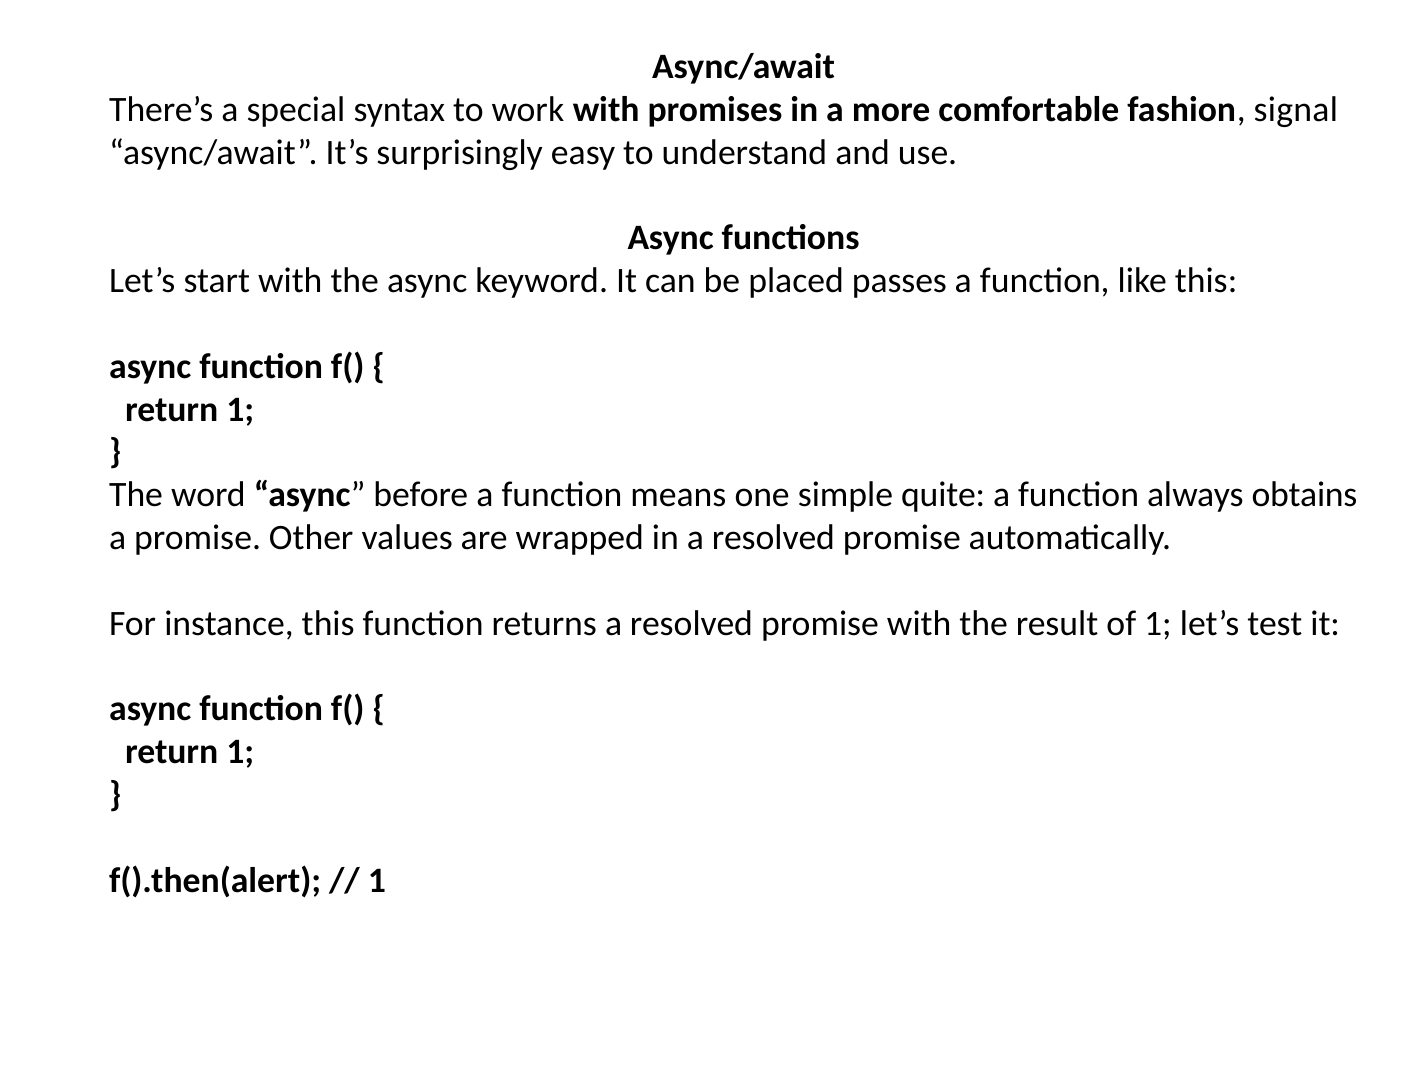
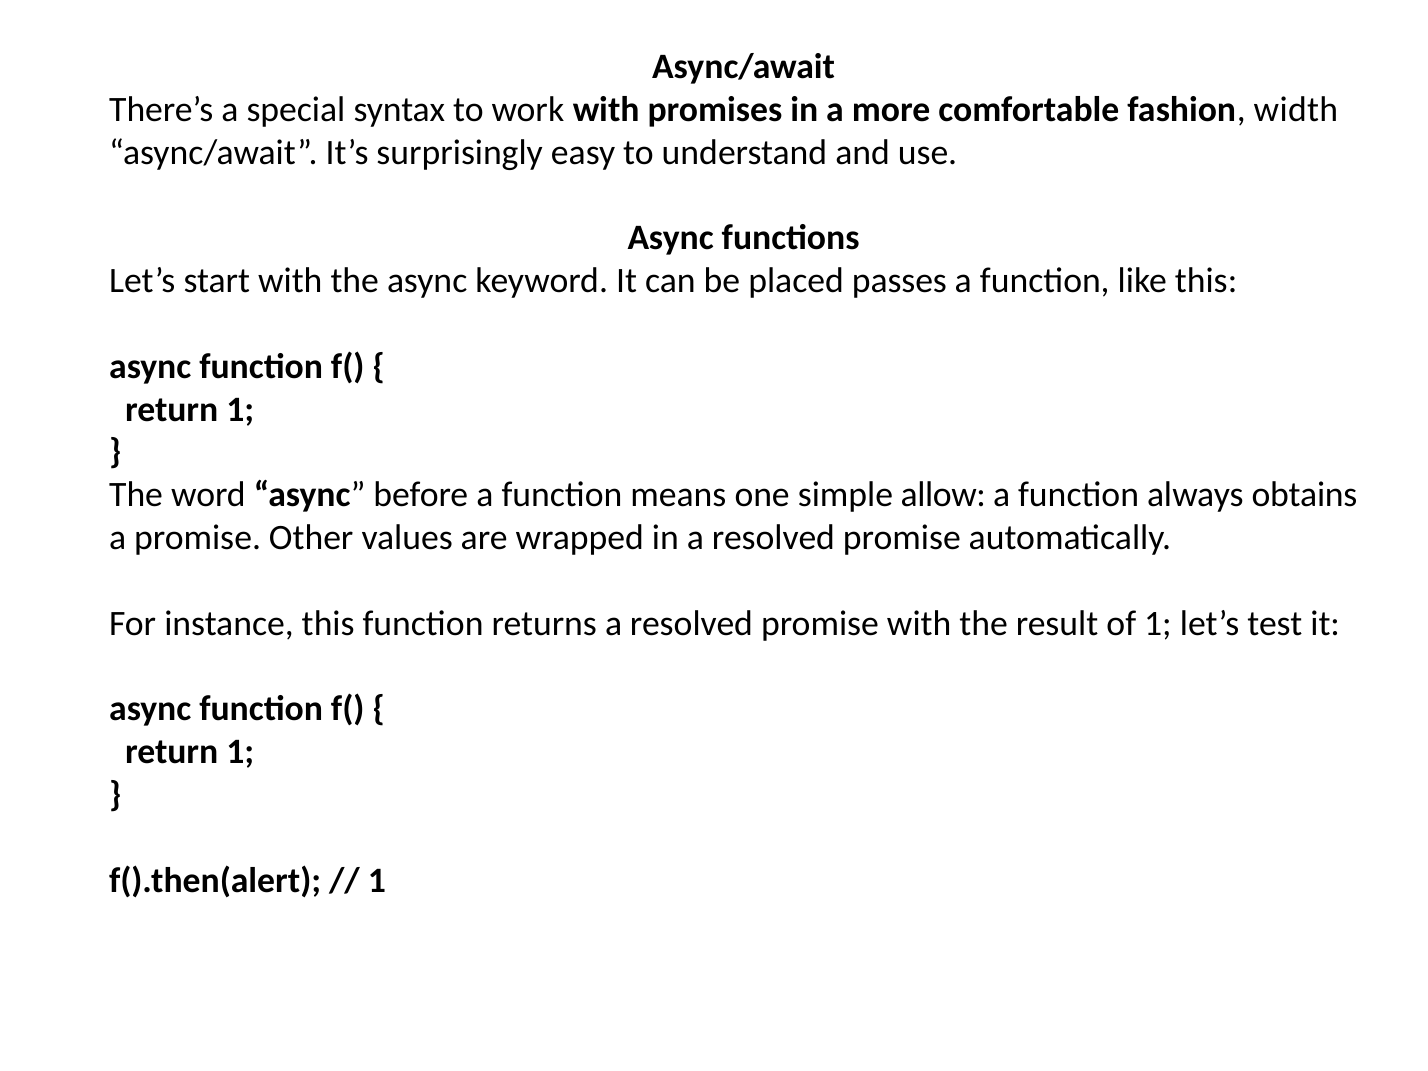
signal: signal -> width (1296, 109)
quite: quite -> allow (943, 495)
